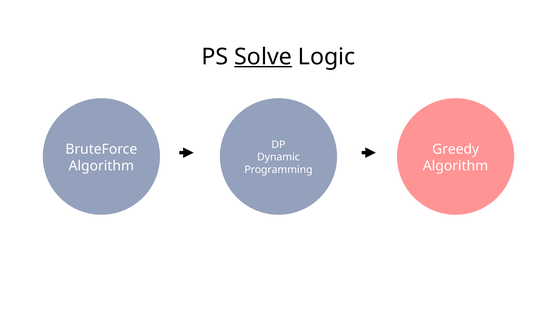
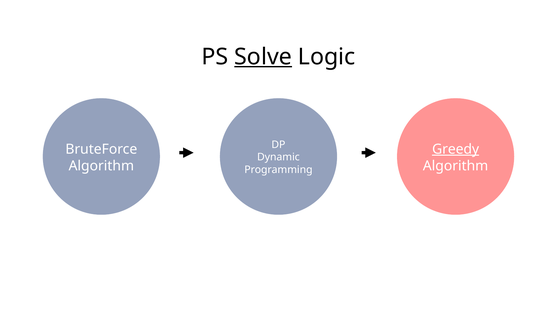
Greedy underline: none -> present (456, 149)
